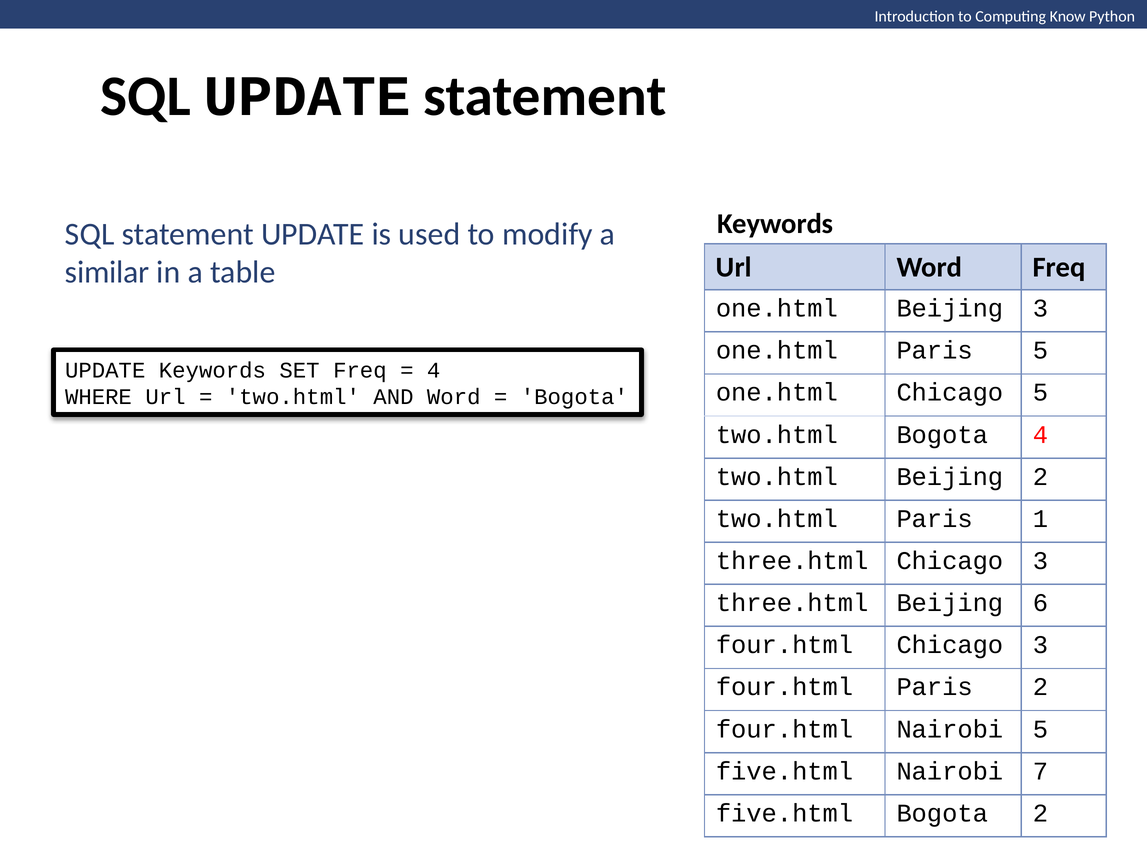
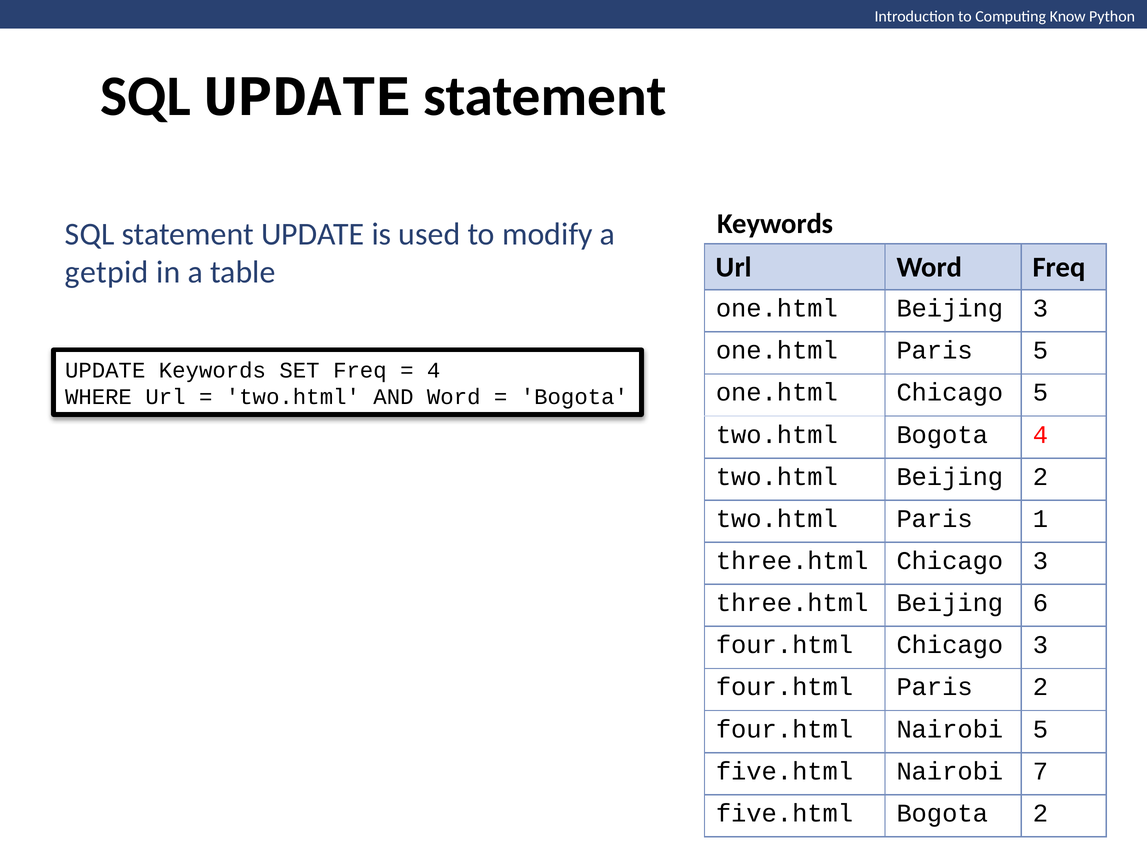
similar: similar -> getpid (107, 272)
